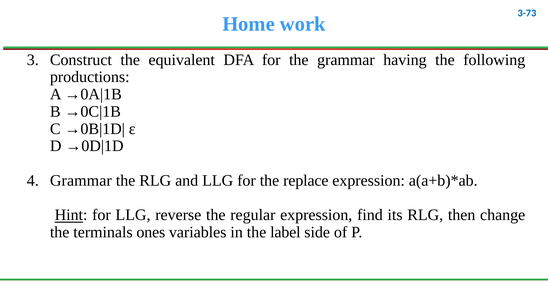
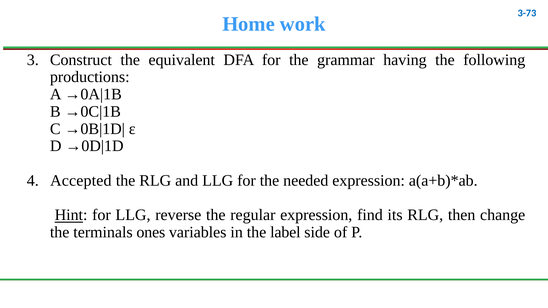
Grammar: Grammar -> Accepted (81, 181)
replace: replace -> needed (306, 181)
